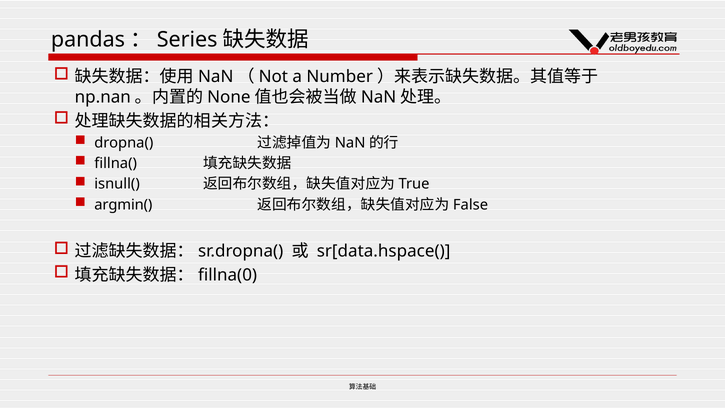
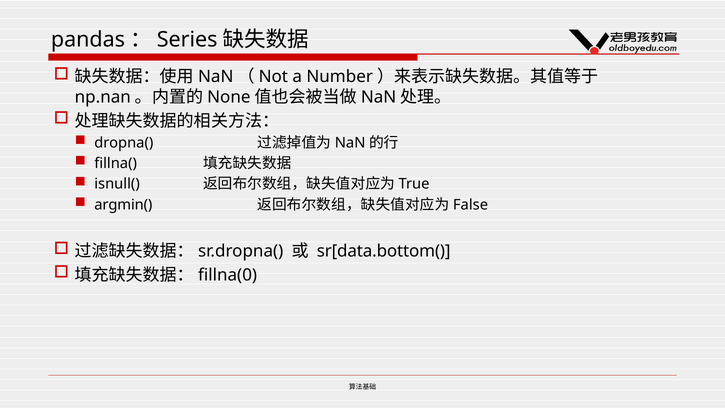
sr[data.hspace(: sr[data.hspace( -> sr[data.bottom( (384, 251)
